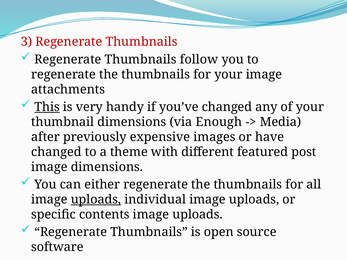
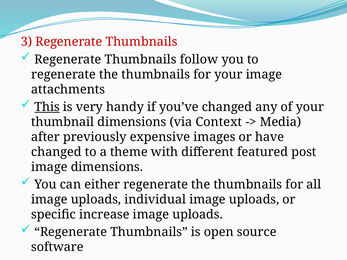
Enough: Enough -> Context (219, 122)
uploads underline: present -> none (96, 200)
contents: contents -> increase (104, 215)
